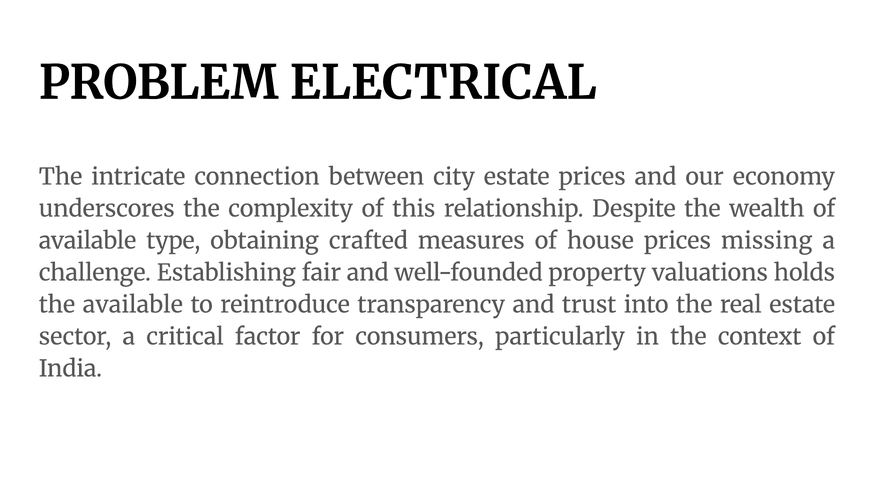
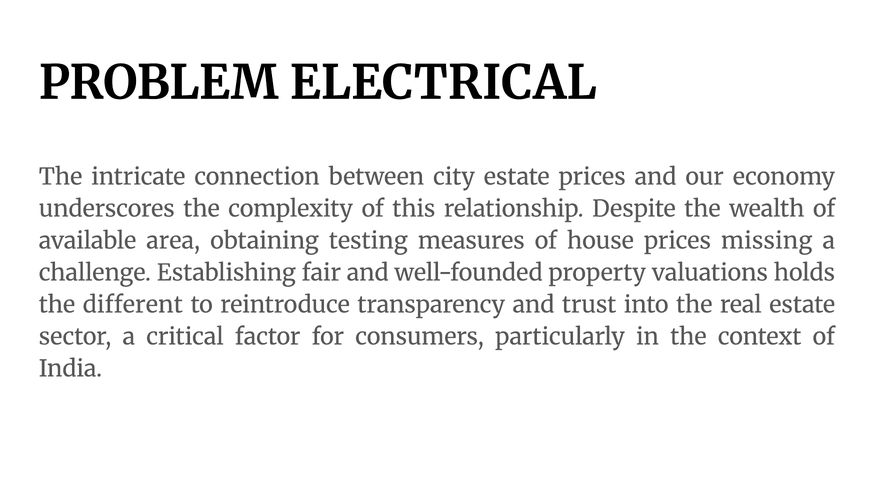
type: type -> area (173, 241)
crafted: crafted -> testing (368, 241)
the available: available -> different (133, 305)
